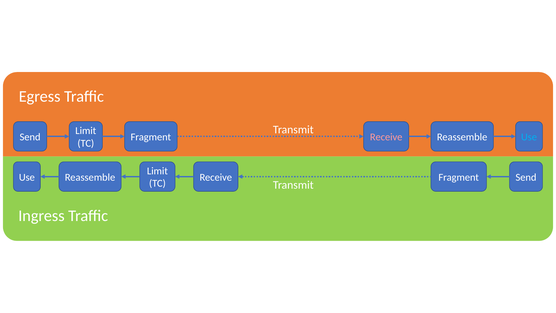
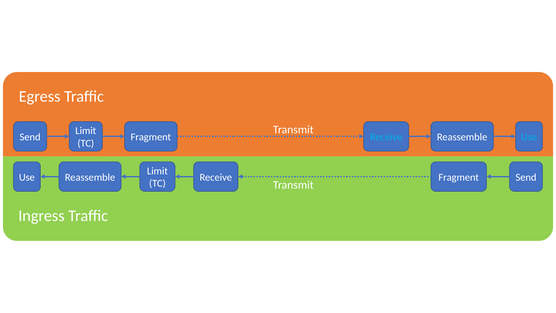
Receive colour: pink -> light blue (386, 137)
